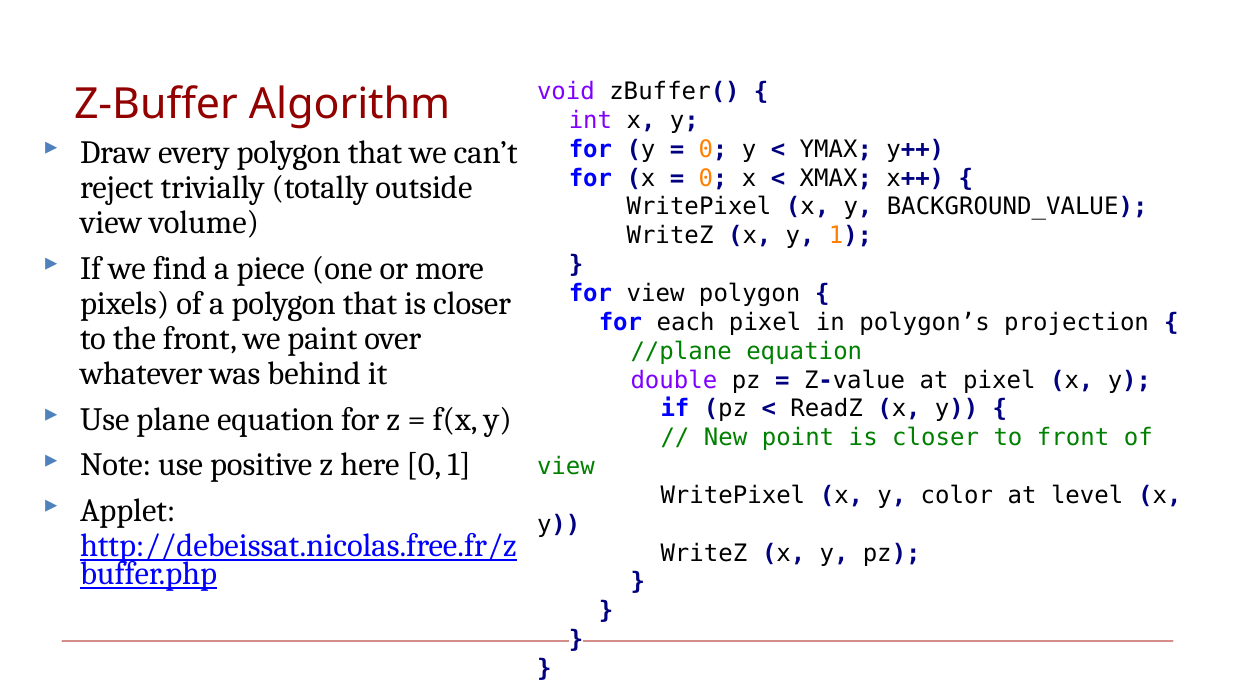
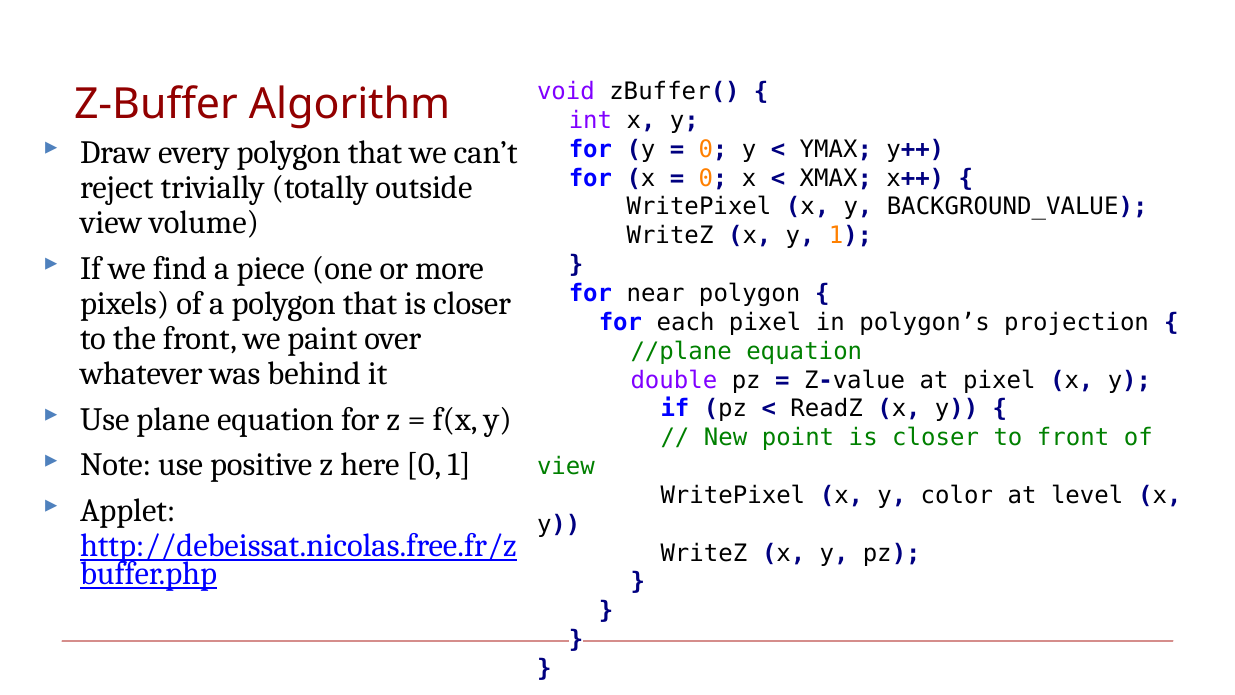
for view: view -> near (656, 293)
